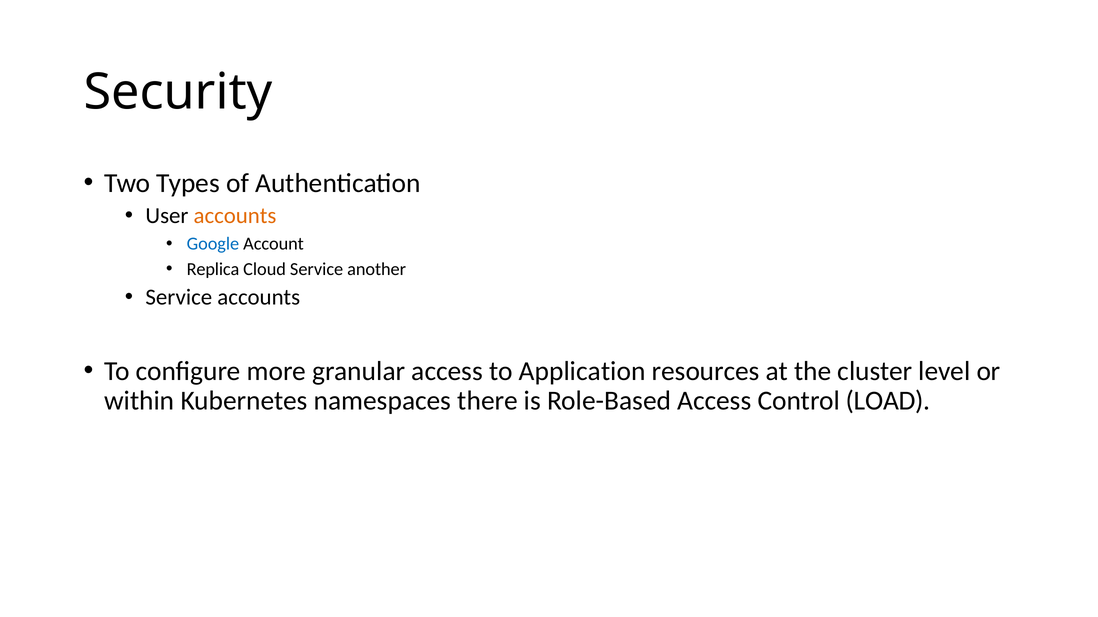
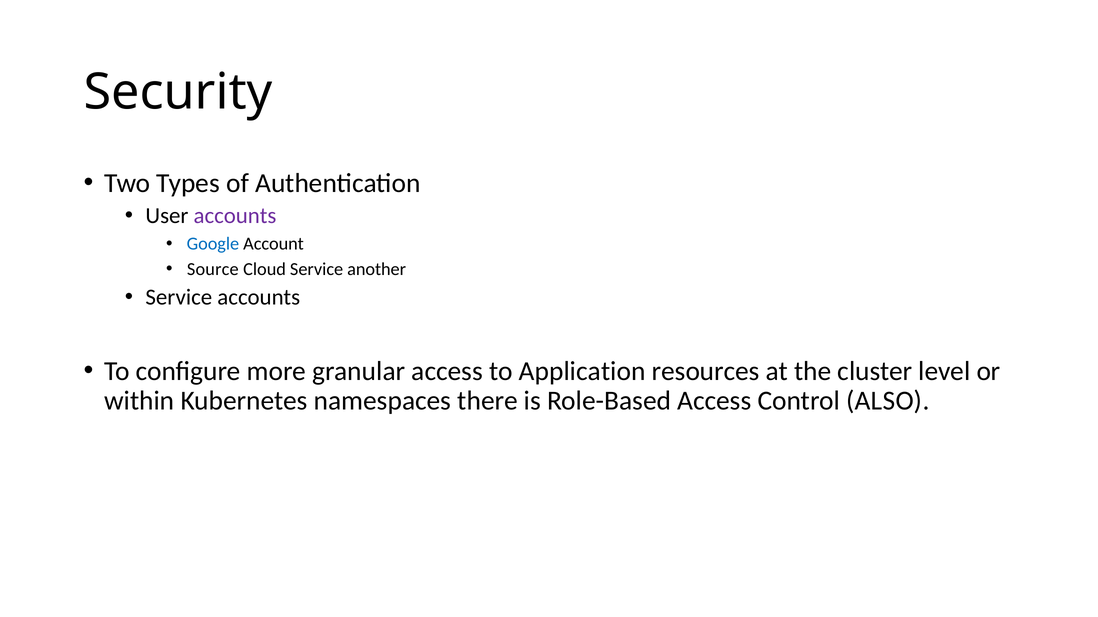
accounts colour: orange -> purple (235, 216)
Replica: Replica -> Source (213, 269)
LOAD: LOAD -> ALSO (888, 401)
